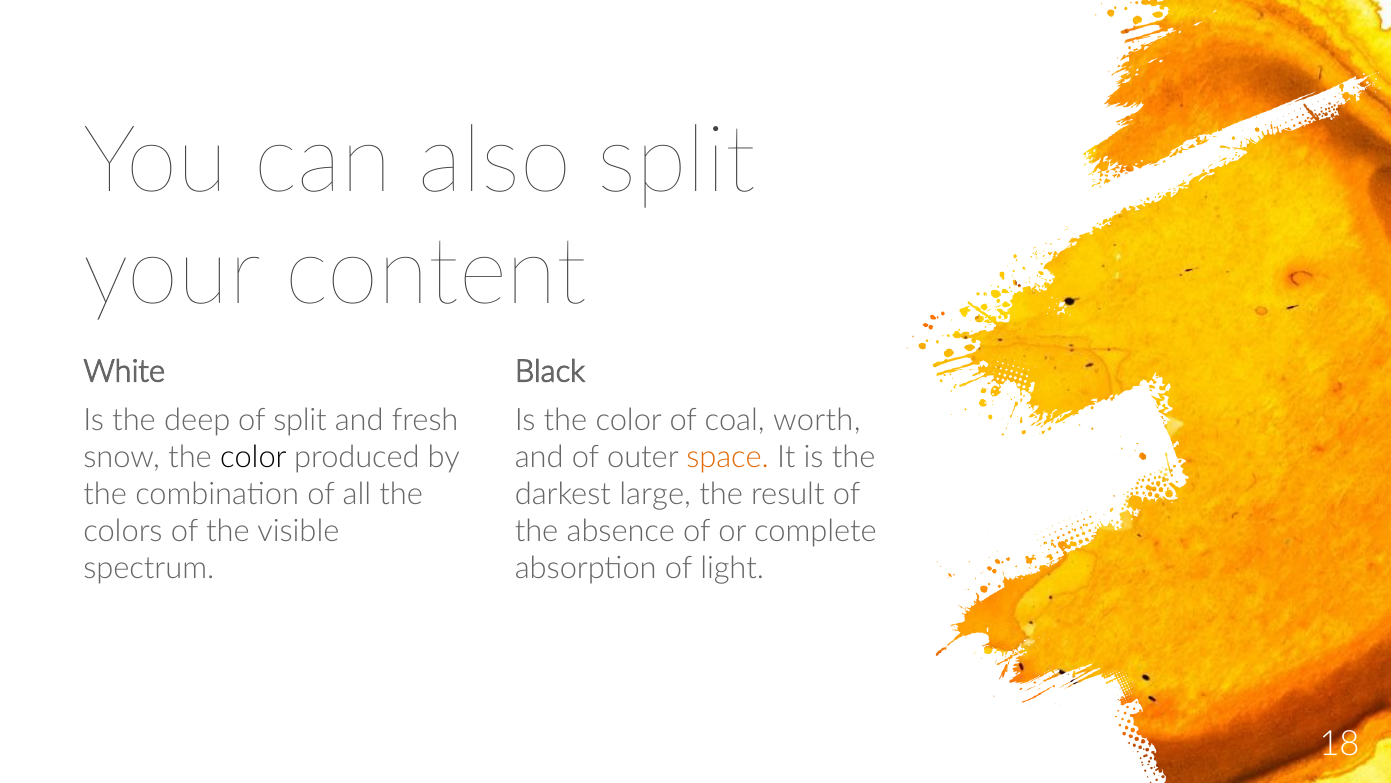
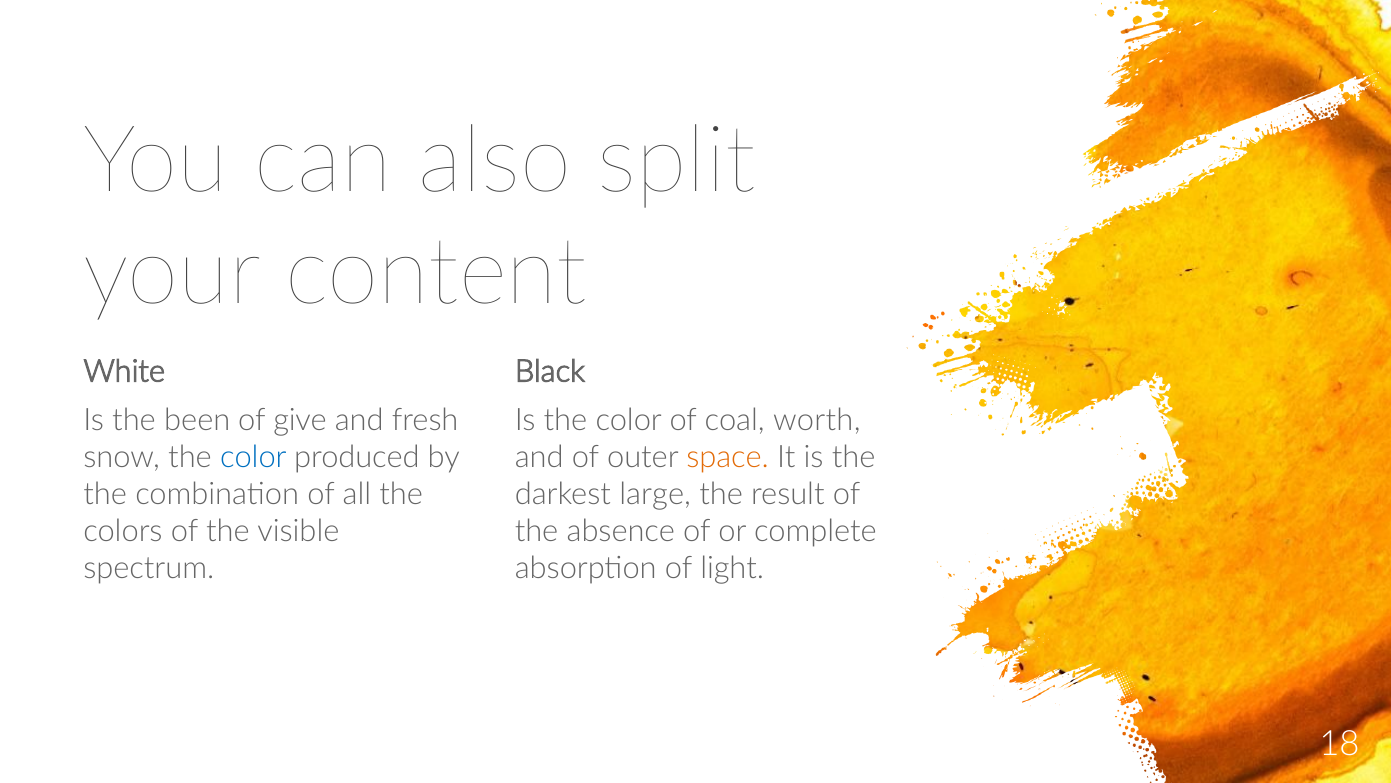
deep: deep -> been (197, 420)
of split: split -> give (300, 420)
color colour: black -> blue (253, 457)
